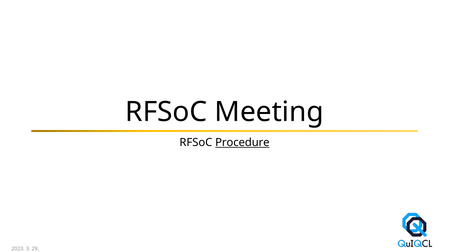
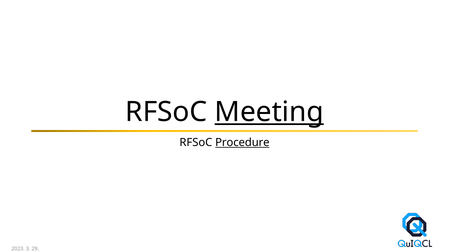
Meeting underline: none -> present (269, 112)
